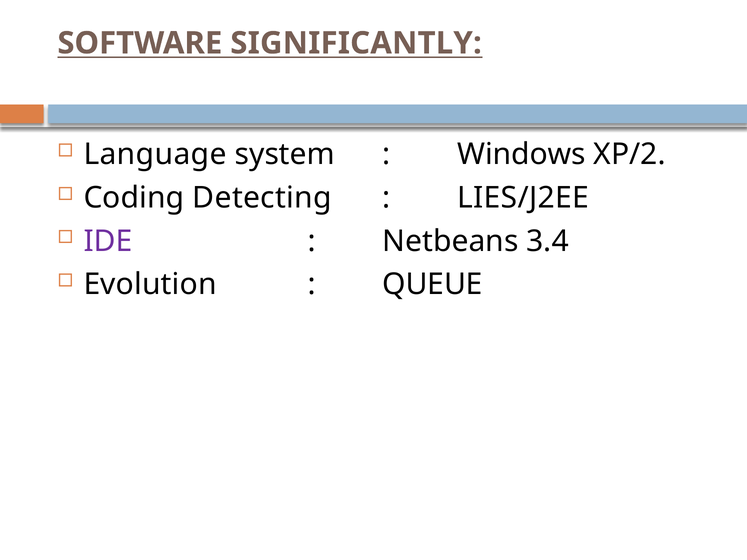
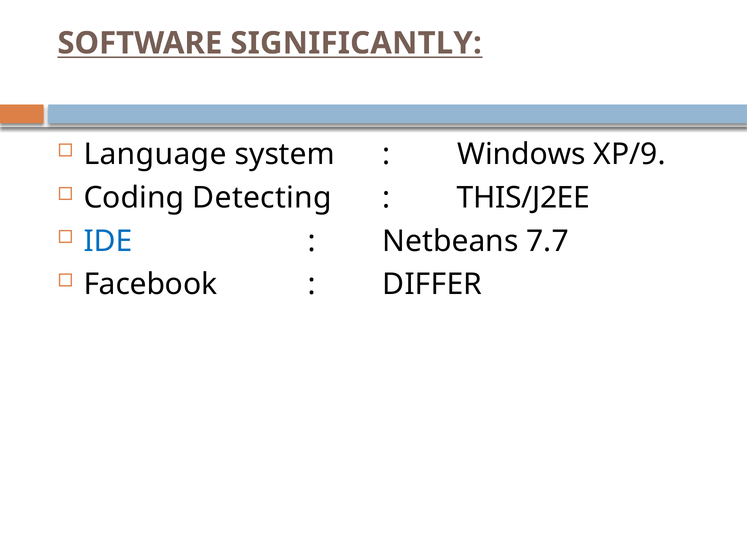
XP/2: XP/2 -> XP/9 (630, 155)
LIES/J2EE: LIES/J2EE -> THIS/J2EE (523, 198)
IDE colour: purple -> blue (108, 241)
3.4: 3.4 -> 7.7 (547, 241)
Evolution: Evolution -> Facebook (150, 285)
QUEUE: QUEUE -> DIFFER (432, 285)
